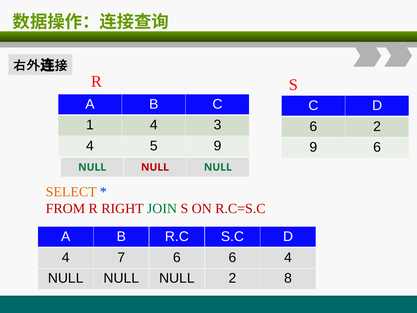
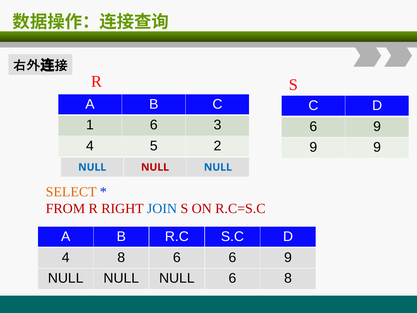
1 4: 4 -> 6 (154, 125)
2: 2 -> 9 (377, 126)
5 9: 9 -> 2 (217, 146)
6: 6 -> 9 (377, 147)
NULL colour: green -> blue (92, 167)
NULL colour: green -> blue (218, 167)
JOIN colour: green -> blue (162, 208)
4 7: 7 -> 8 (121, 257)
6 6 4: 4 -> 9 (288, 257)
NULL 2: 2 -> 6 (232, 278)
